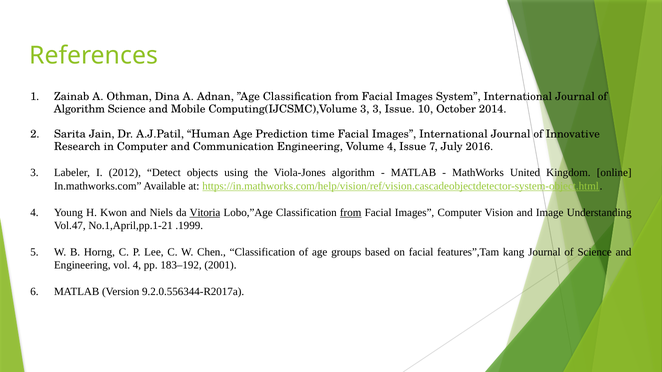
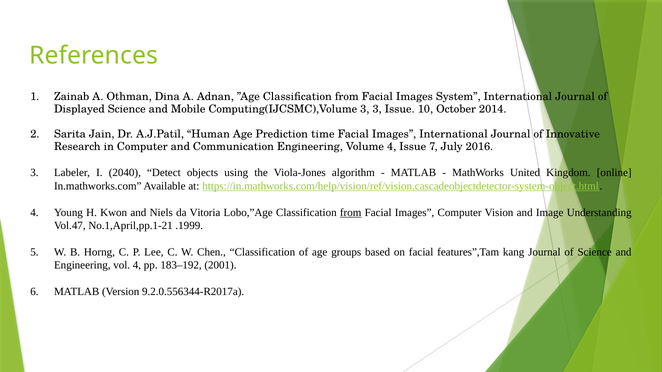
Algorithm: Algorithm -> Displayed (79, 109)
2012: 2012 -> 2040 (125, 173)
Vitoria underline: present -> none (205, 213)
